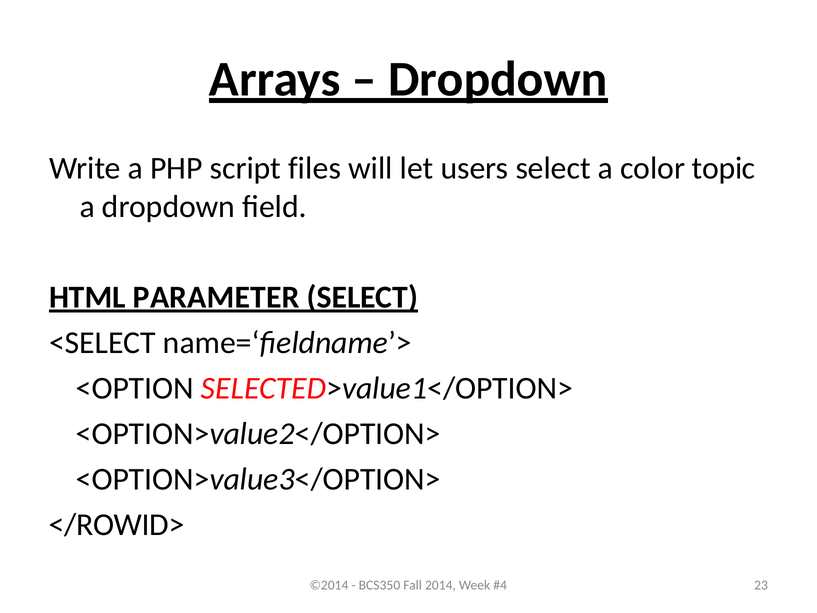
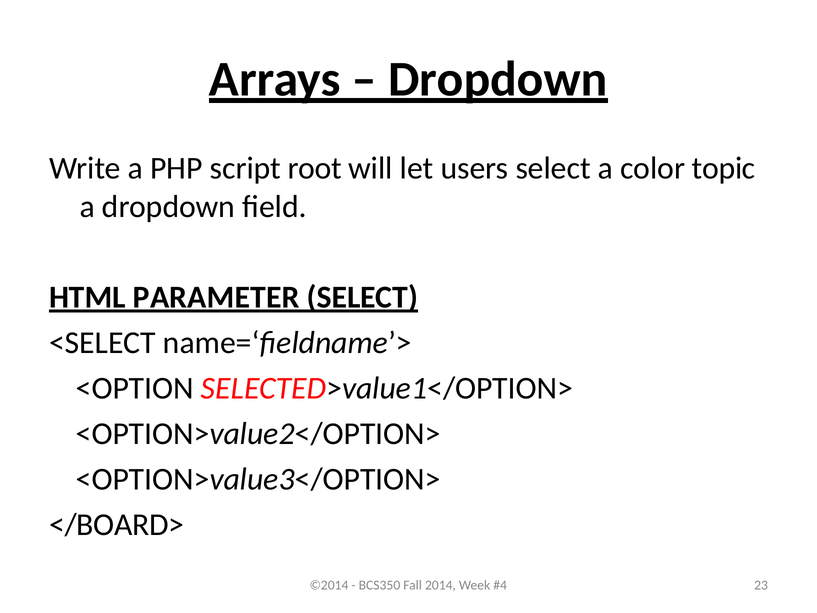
files: files -> root (315, 168)
</ROWID>: </ROWID> -> </BOARD> (117, 524)
